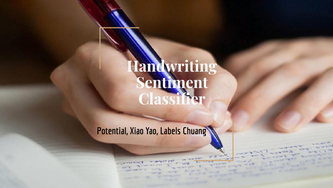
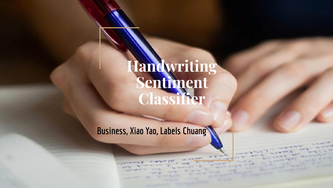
Potential: Potential -> Business (112, 131)
